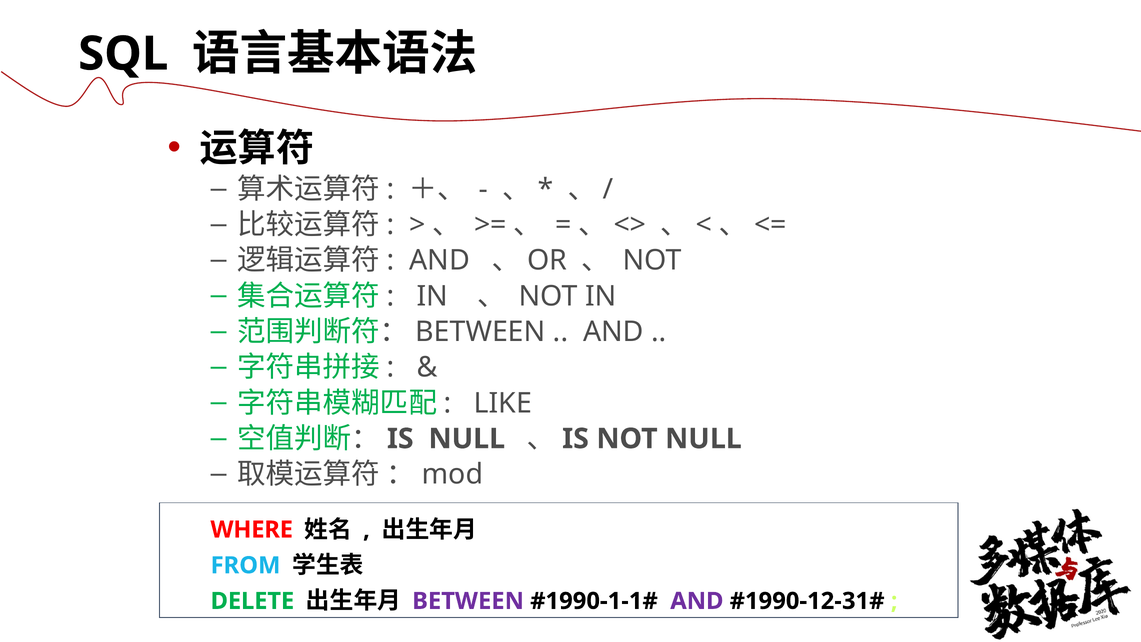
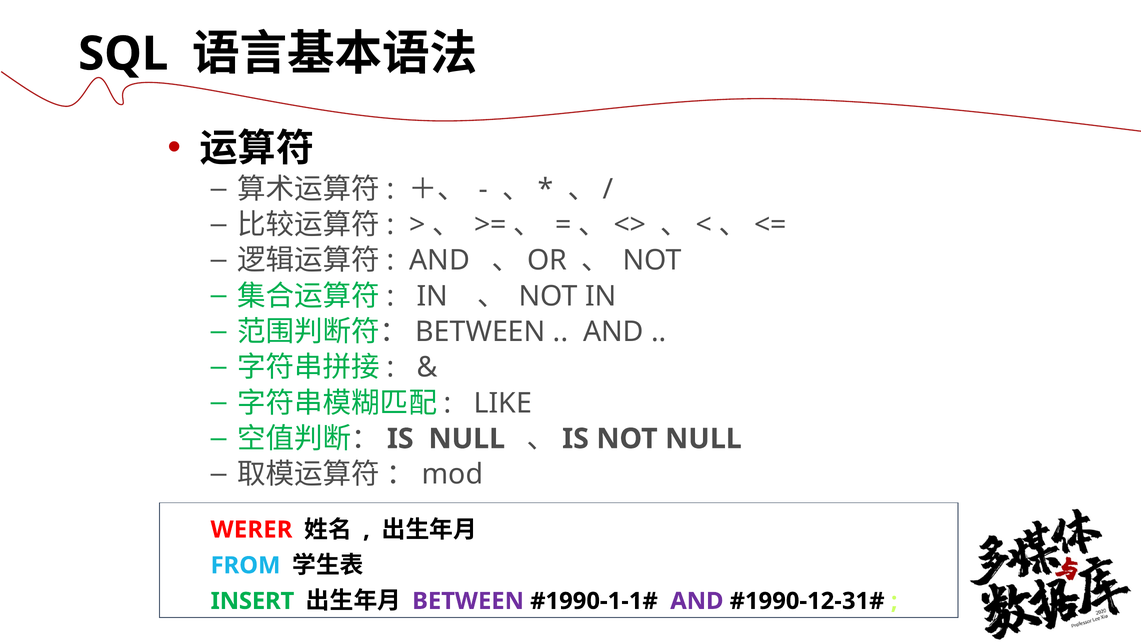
WHERE: WHERE -> WERER (252, 530)
DELETE: DELETE -> INSERT (252, 601)
